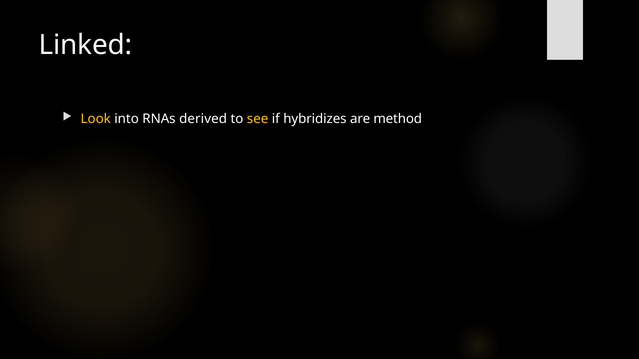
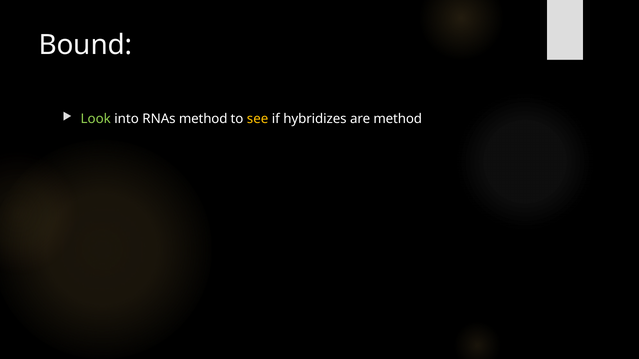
Linked: Linked -> Bound (85, 45)
Look colour: yellow -> light green (96, 119)
RNAs derived: derived -> method (203, 119)
